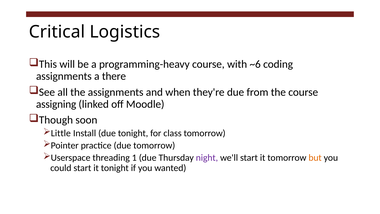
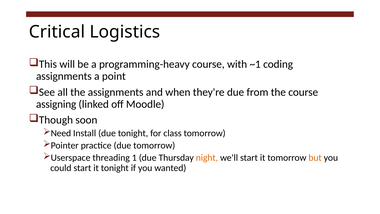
~6: ~6 -> ~1 (255, 64)
there: there -> point (114, 76)
Little: Little -> Need (61, 133)
night colour: purple -> orange (207, 158)
